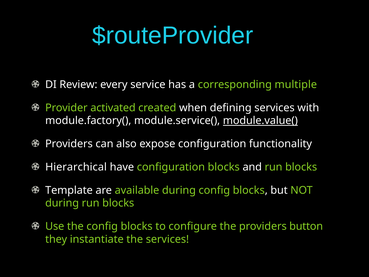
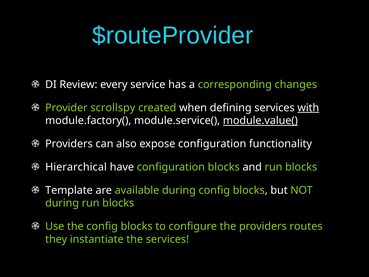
multiple: multiple -> changes (296, 84)
activated: activated -> scrollspy (113, 108)
with underline: none -> present (308, 108)
button: button -> routes (306, 226)
